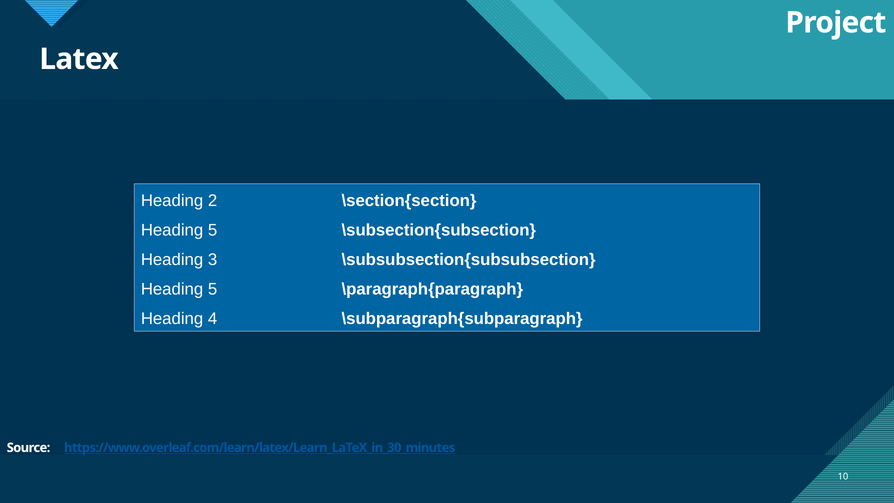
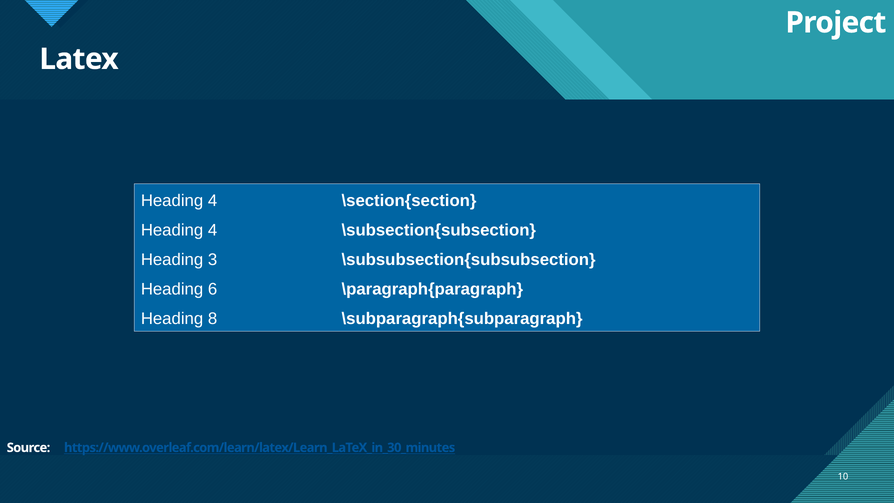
2: 2 -> 4 (213, 201)
5: 5 -> 4 (213, 230)
5: 5 -> 6 (213, 289)
4: 4 -> 8 (213, 319)
